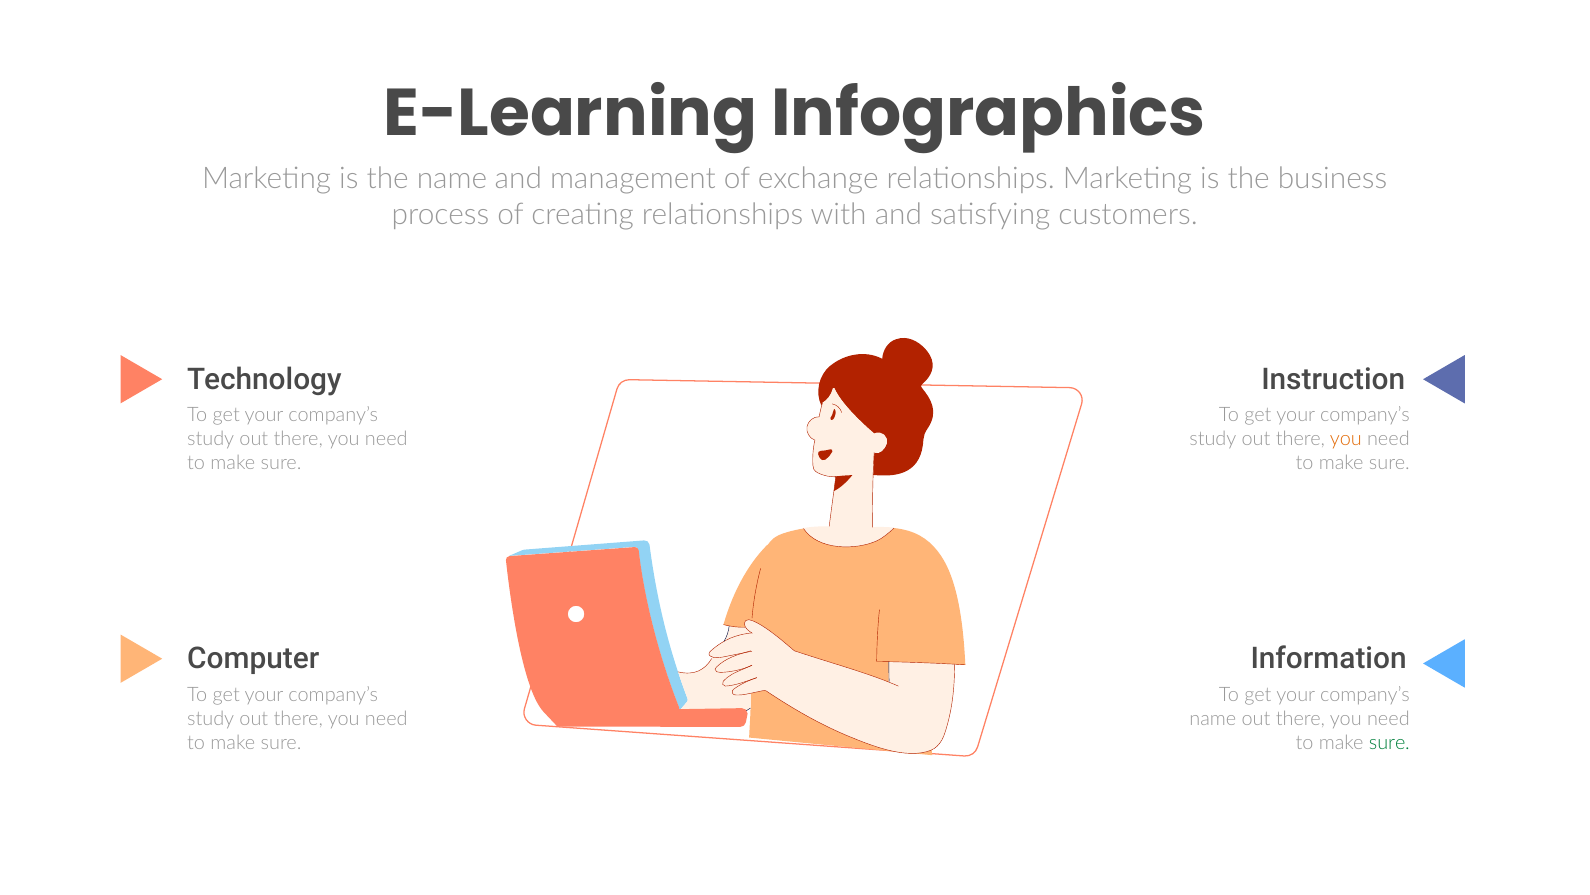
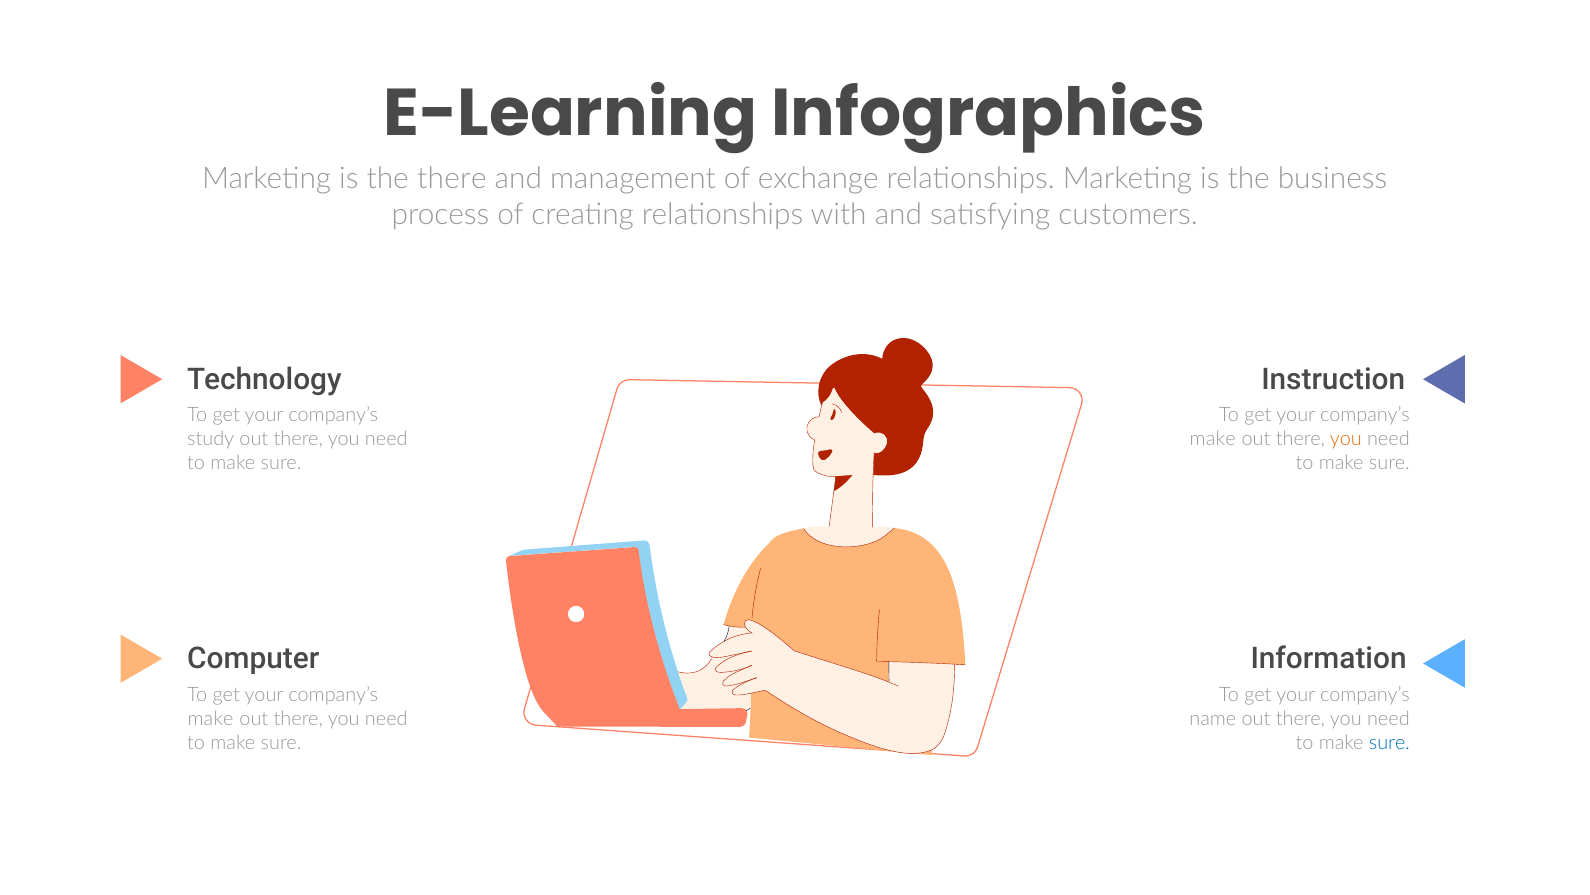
the name: name -> there (452, 178)
study: study -> make (1213, 439)
study: study -> make (211, 718)
sure colour: green -> blue (1389, 742)
